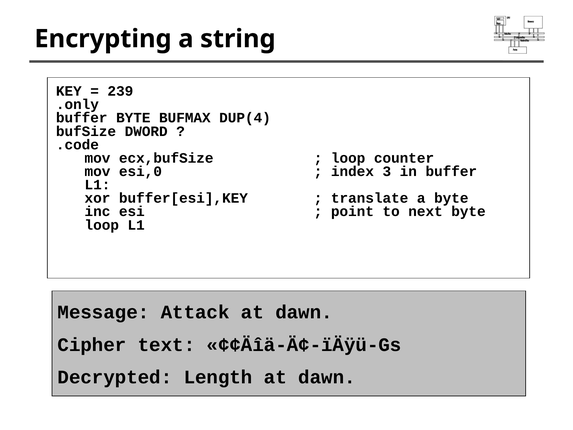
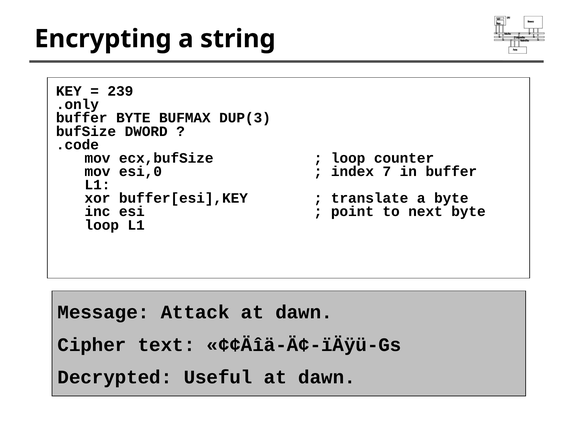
DUP(4: DUP(4 -> DUP(3 (245, 118)
3: 3 -> 7 (387, 171)
Length: Length -> Useful (218, 377)
